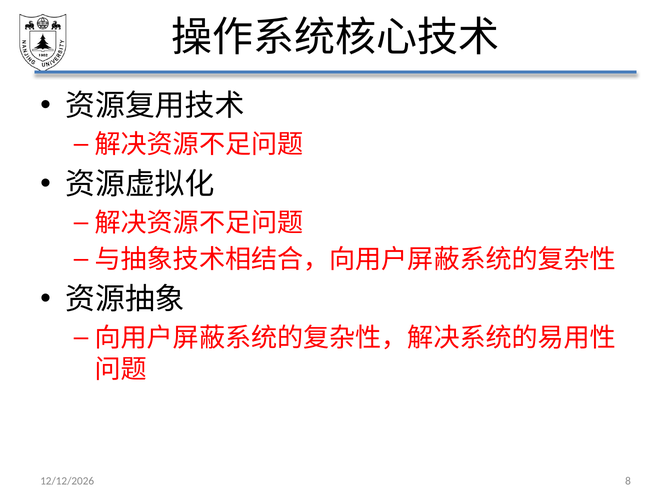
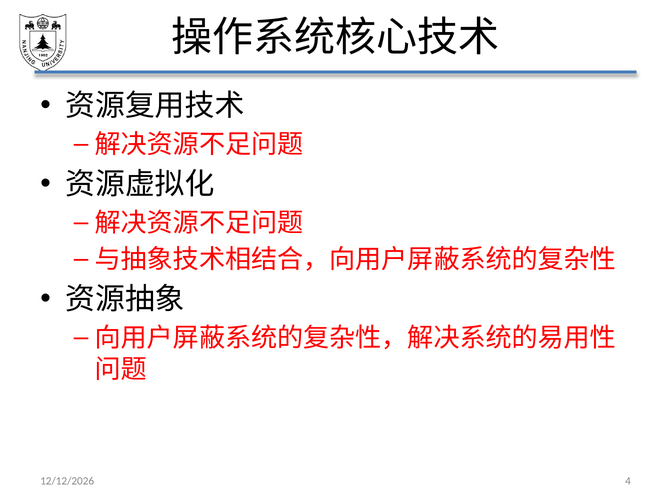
8: 8 -> 4 (628, 480)
